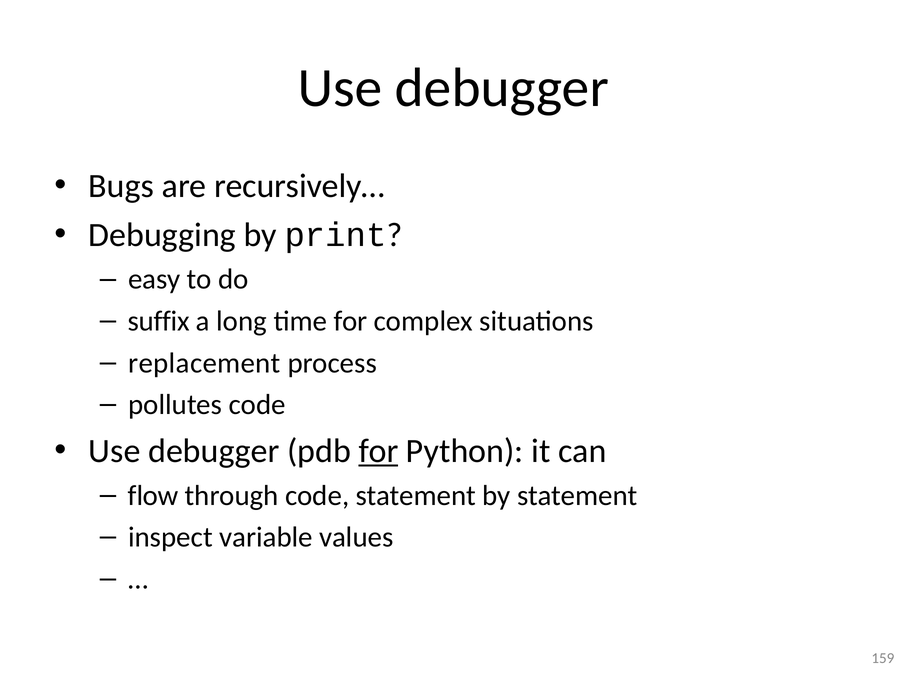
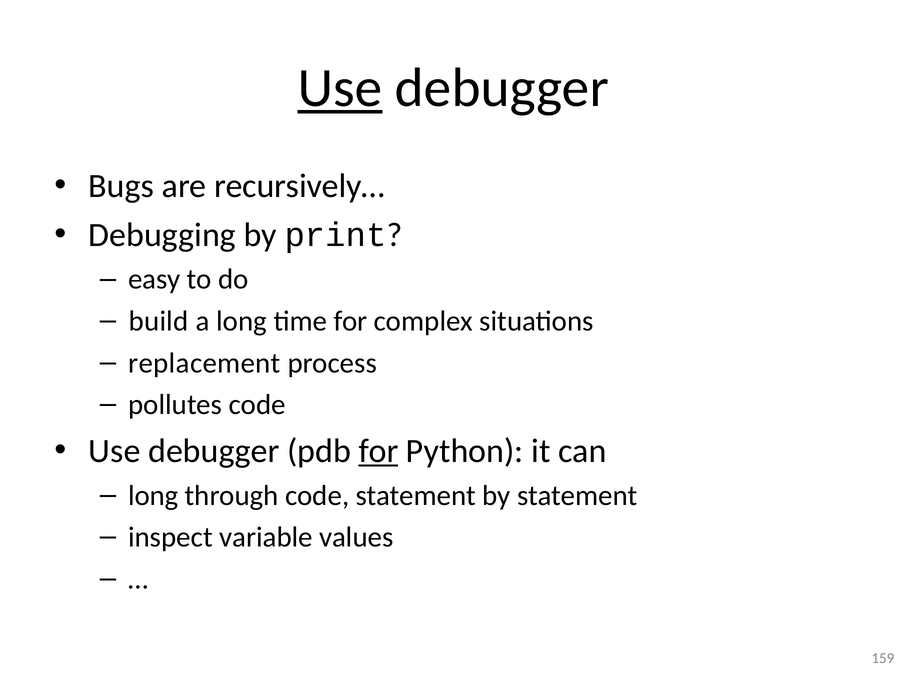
Use underline: none -> present (340, 88)
suffix: suffix -> build (159, 321)
flow: flow -> long (153, 496)
